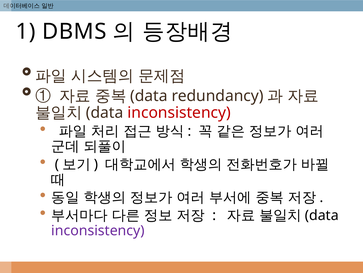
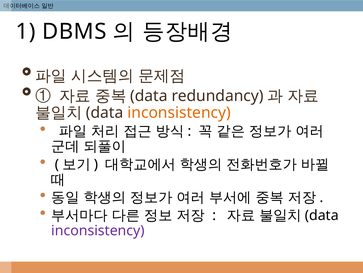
inconsistency colour: red -> orange (179, 112)
